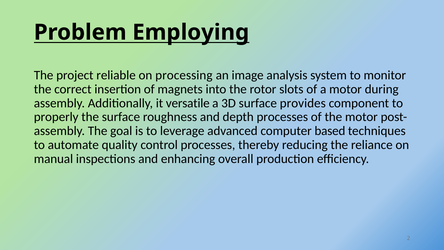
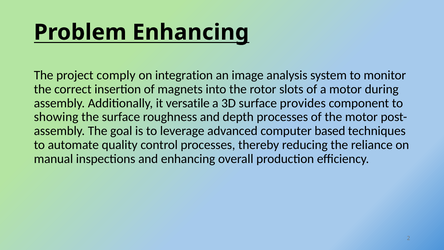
Problem Employing: Employing -> Enhancing (191, 32)
reliable: reliable -> comply (116, 75)
processing: processing -> integration (184, 75)
properly: properly -> showing (56, 117)
